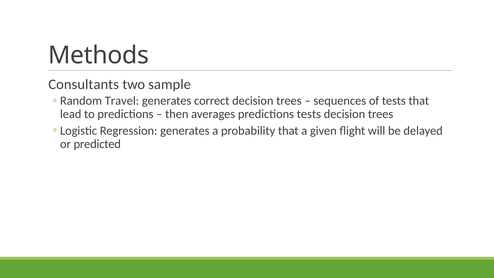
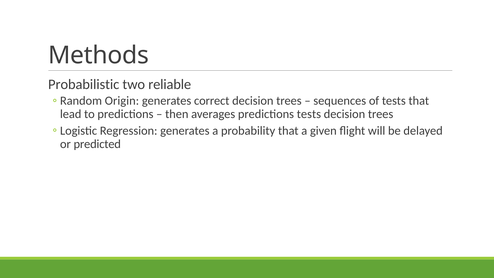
Consultants: Consultants -> Probabilistic (84, 84)
sample: sample -> reliable (170, 84)
Travel: Travel -> Origin (122, 101)
